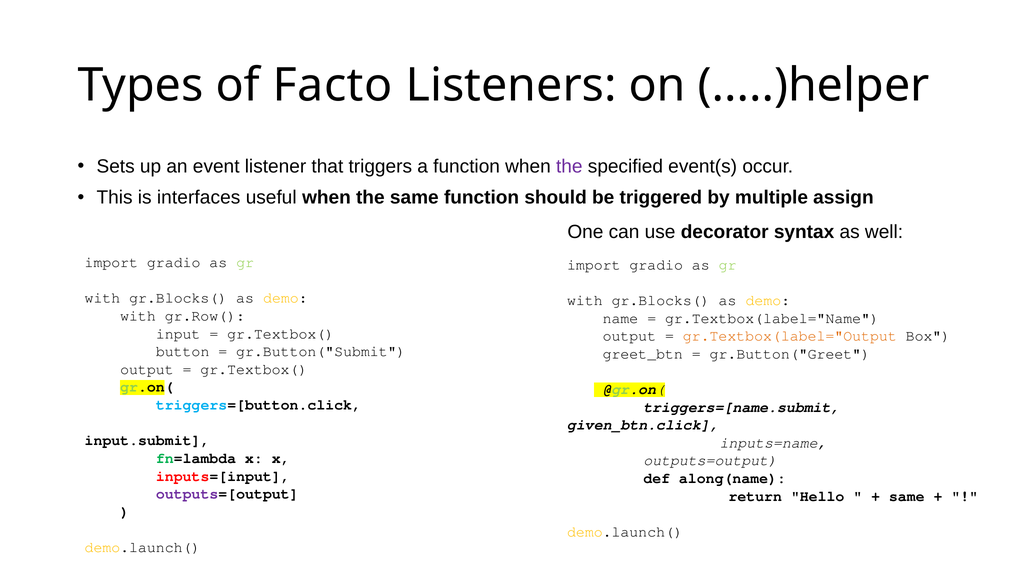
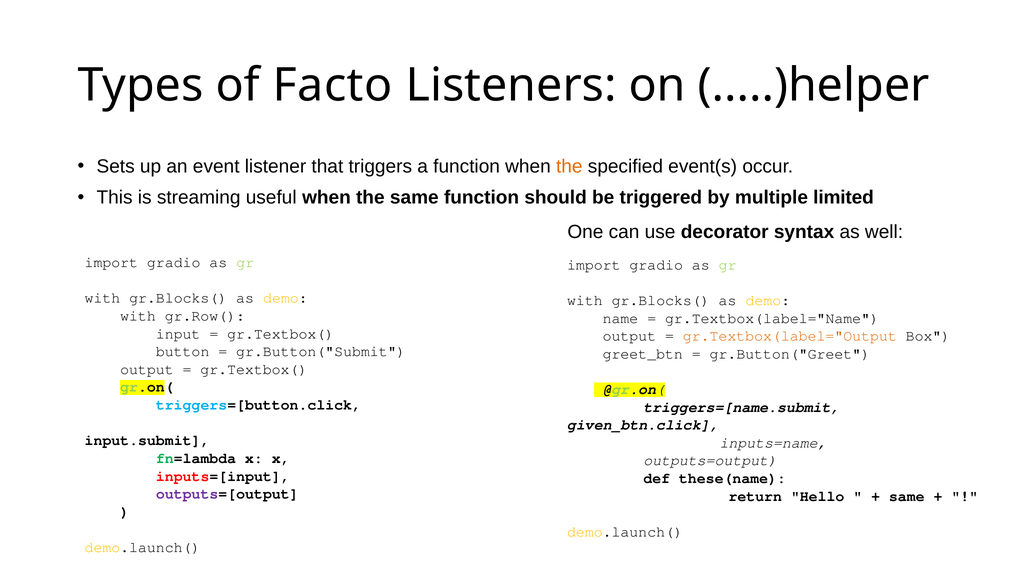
the colour: purple -> orange (569, 166)
interfaces: interfaces -> streaming (199, 197)
assign: assign -> limited (844, 197)
along(name: along(name -> these(name (732, 478)
